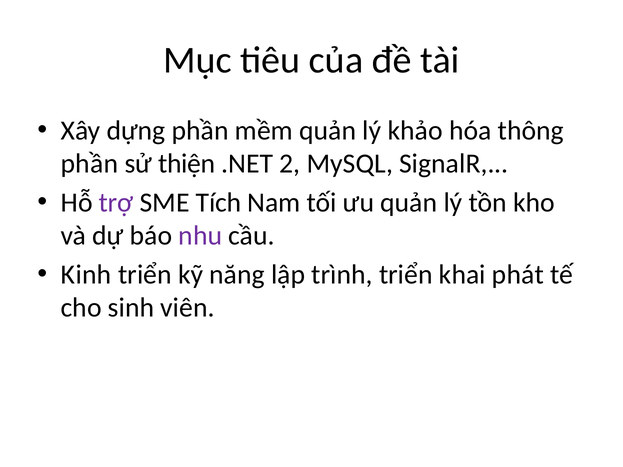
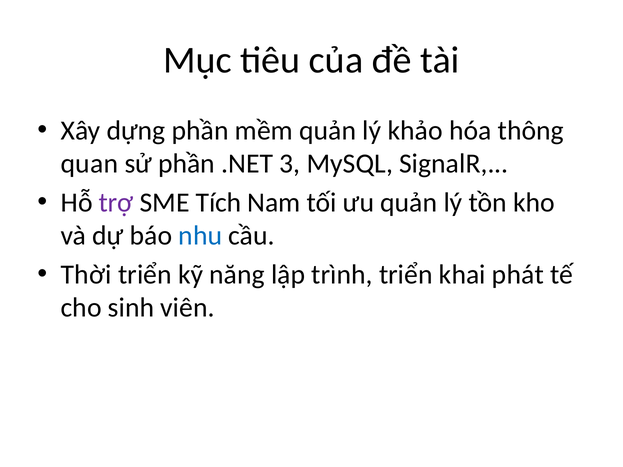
phần: phần -> quan (89, 164)
sử thiện: thiện -> phần (187, 164)
2: 2 -> 3 (290, 164)
nhu colour: purple -> blue (200, 236)
Kinh: Kinh -> Thời (86, 275)
